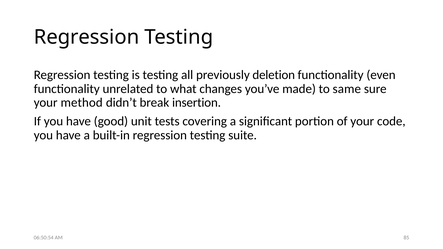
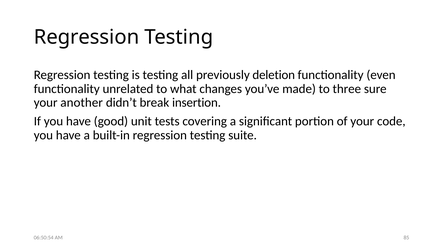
same: same -> three (347, 89)
method: method -> another (82, 103)
